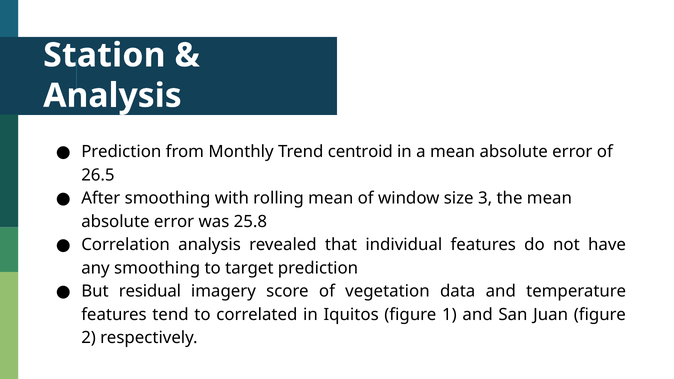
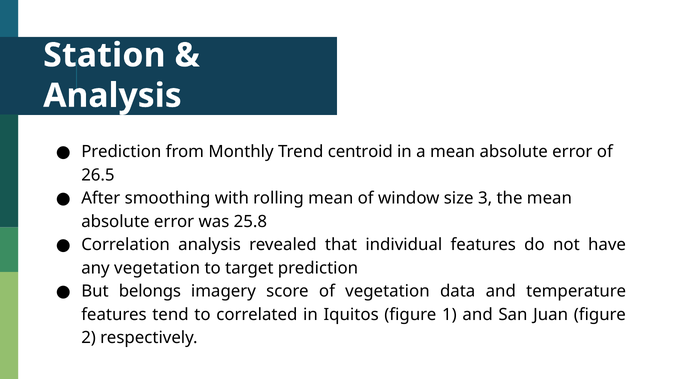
any smoothing: smoothing -> vegetation (157, 268)
residual: residual -> belongs (150, 291)
